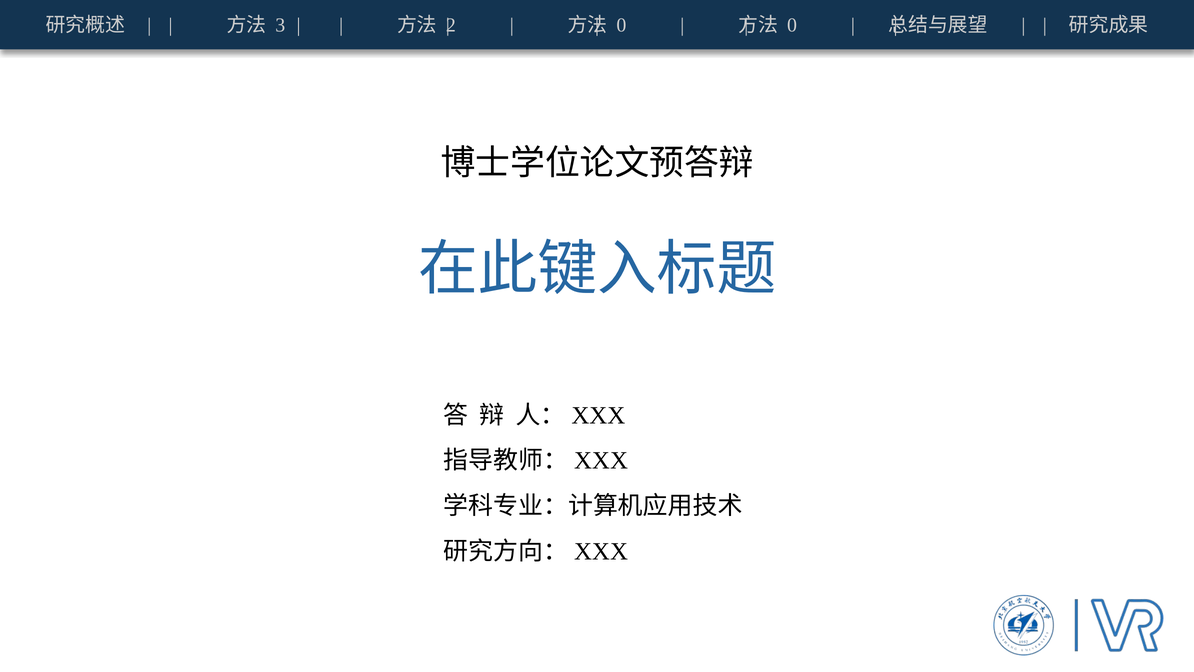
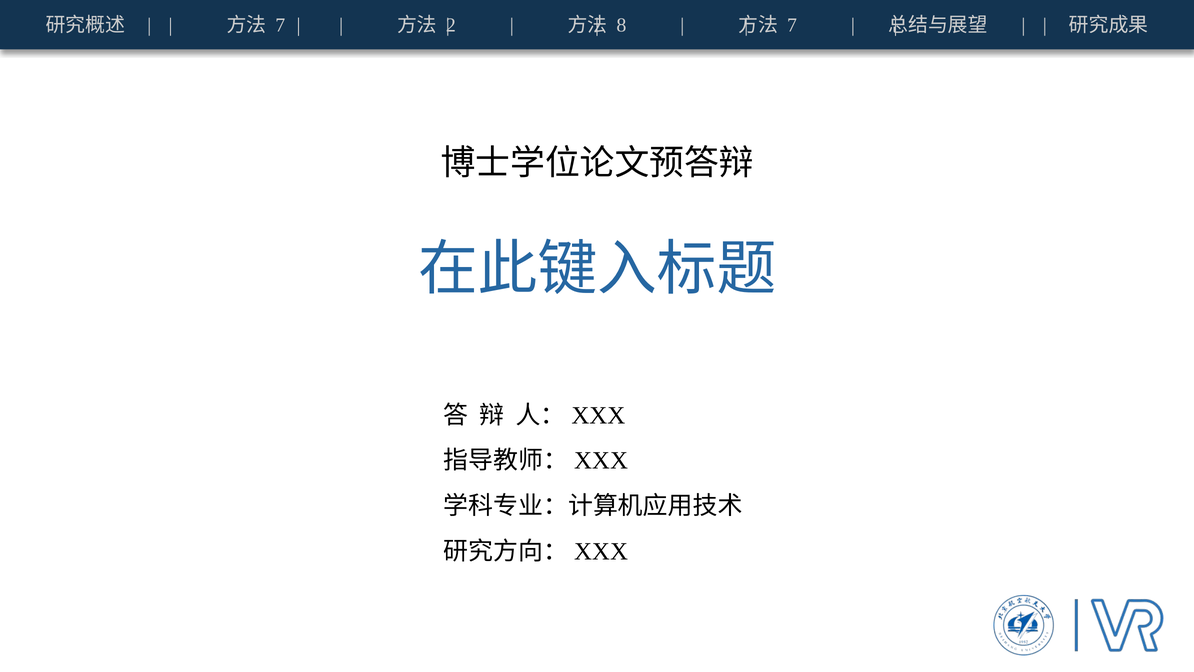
3: 3 -> 7 (280, 25)
0: 0 -> 8 (621, 25)
0: 0 -> 7 (792, 25)
